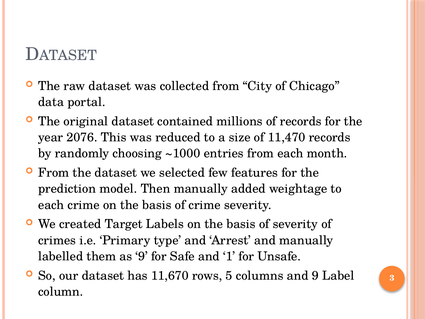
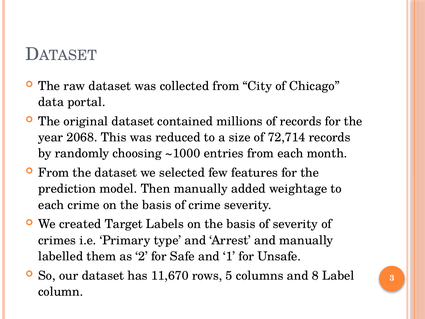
2076: 2076 -> 2068 (82, 137)
11,470: 11,470 -> 72,714 (287, 137)
as 9: 9 -> 2 (142, 256)
and 9: 9 -> 8 (315, 275)
